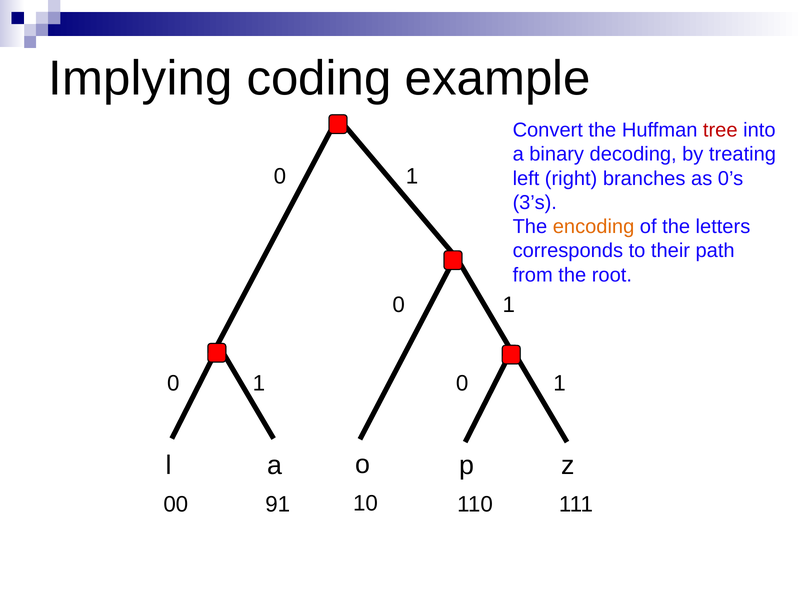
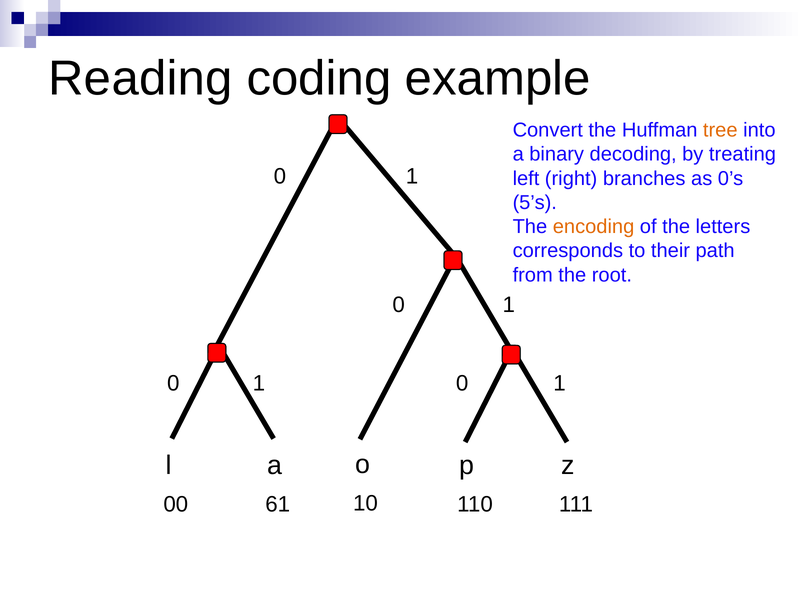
Implying: Implying -> Reading (140, 78)
tree colour: red -> orange (720, 130)
3’s: 3’s -> 5’s (535, 203)
91: 91 -> 61 (278, 505)
